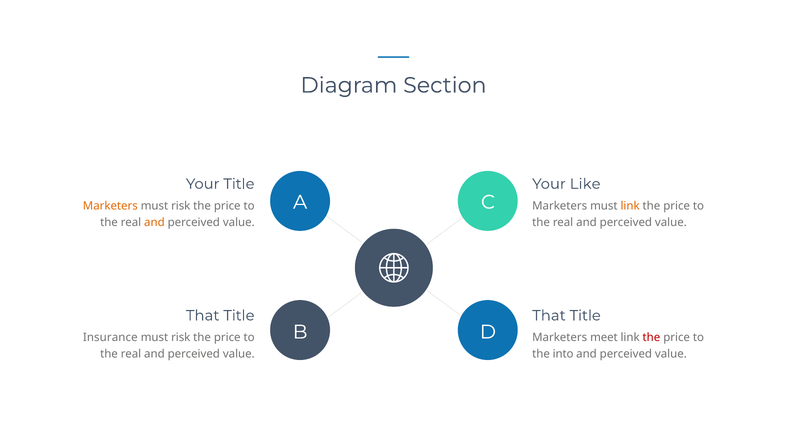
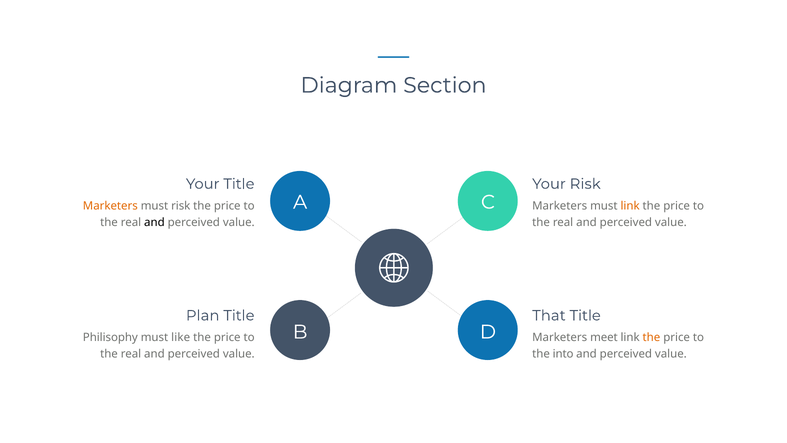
Your Like: Like -> Risk (585, 184)
and colour: orange -> black (154, 222)
That: That -> Plan (203, 315)
Insurance: Insurance -> Philisophy (110, 337)
risk: risk -> like (181, 337)
the colour: red -> orange (651, 337)
